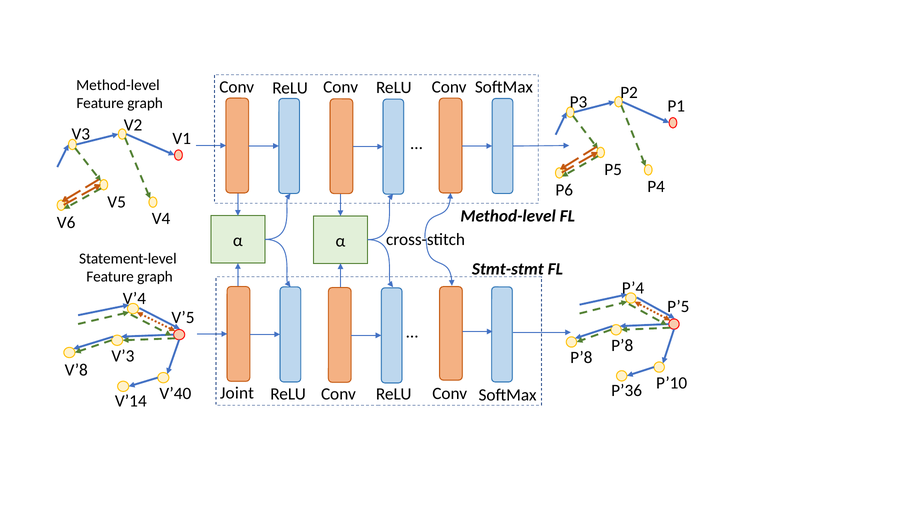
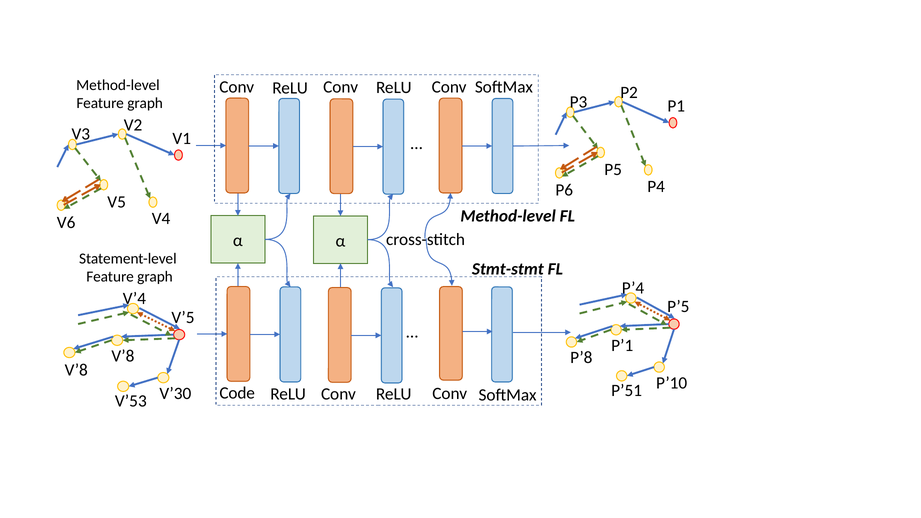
P’8: P’8 -> P’1 (622, 345)
V’3: V’3 -> V’8 (123, 356)
P’36: P’36 -> P’51 (627, 391)
Joint: Joint -> Code (237, 393)
V’40: V’40 -> V’30 (175, 394)
V’14: V’14 -> V’53 (131, 401)
